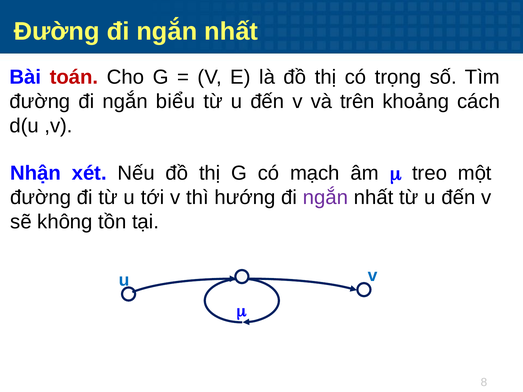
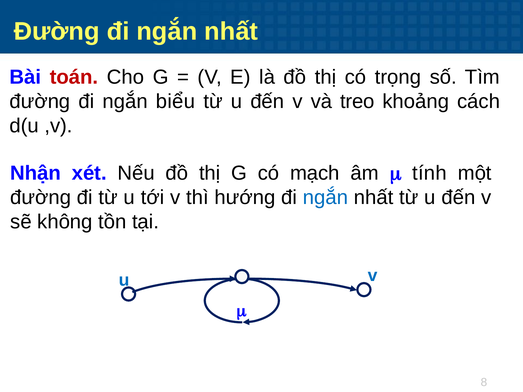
trên: trên -> treo (357, 102)
treo: treo -> tính (429, 173)
ngắn colour: purple -> blue (325, 198)
